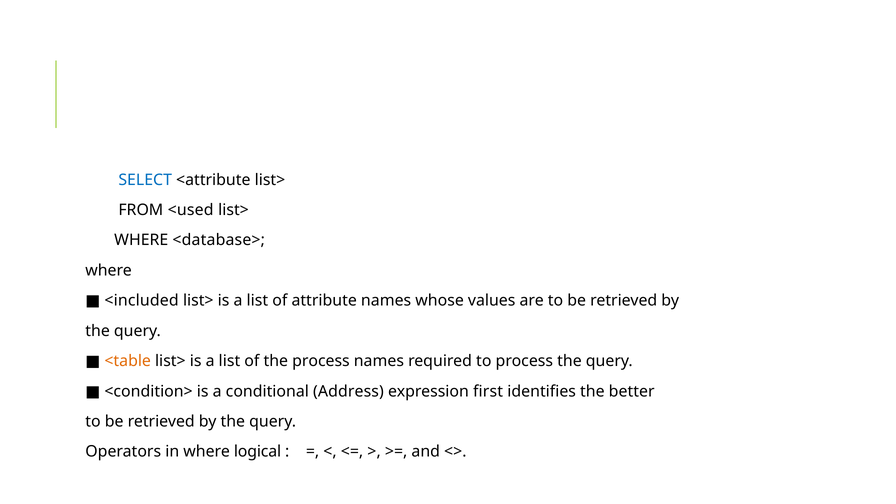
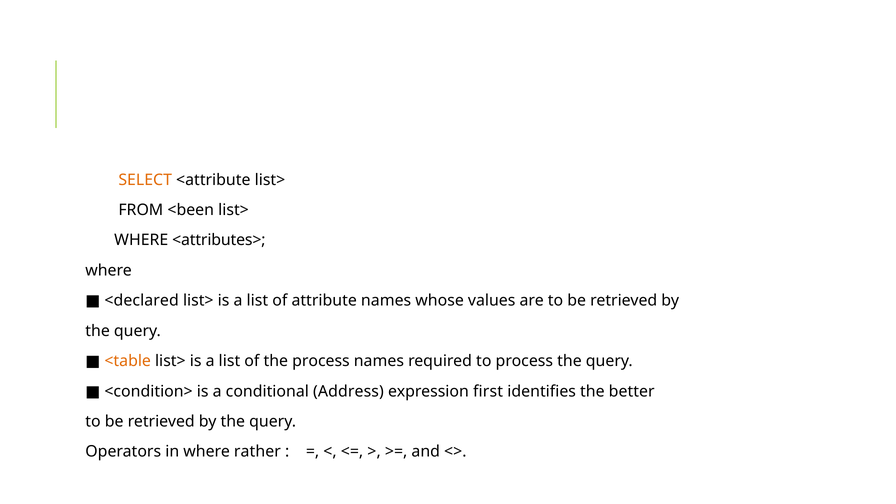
SELECT colour: blue -> orange (145, 180)
<used: <used -> <been (191, 210)
<database>: <database> -> <attributes> (219, 240)
<included: <included -> <declared (142, 301)
logical: logical -> rather (257, 452)
